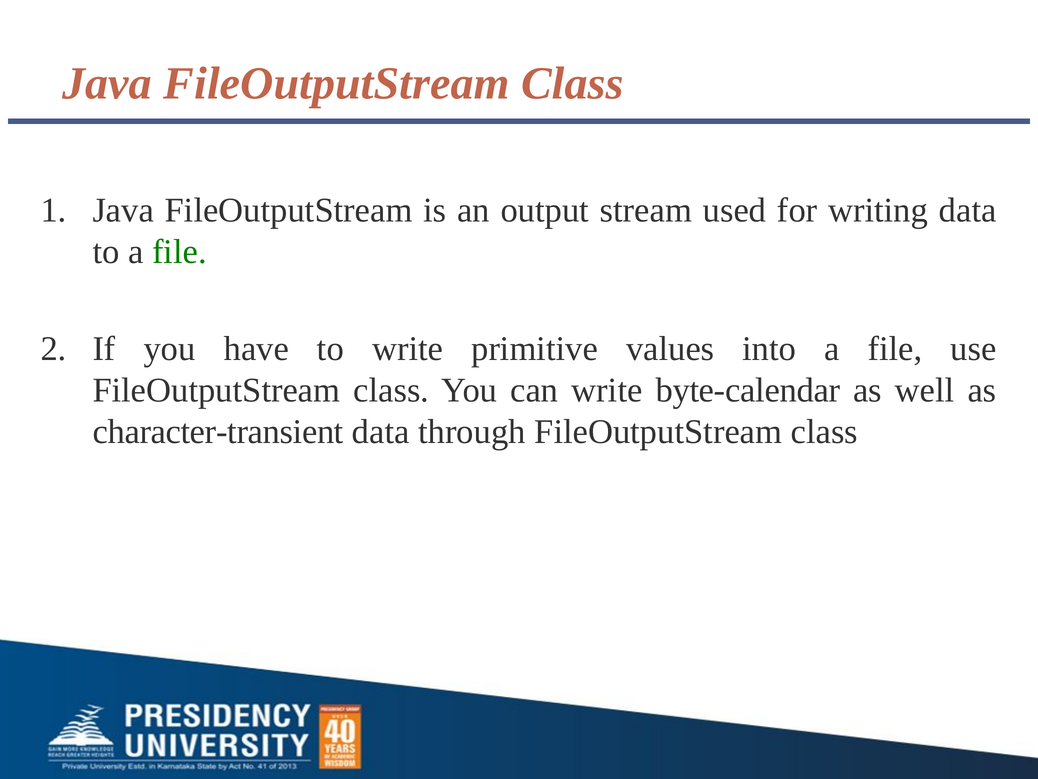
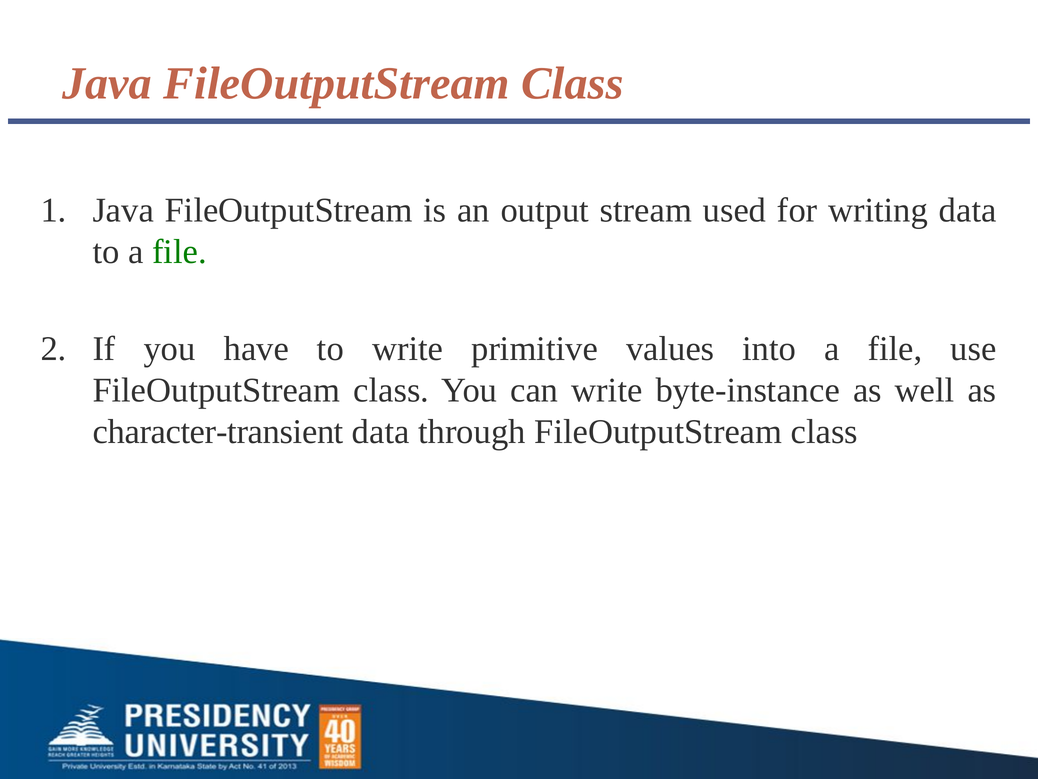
byte-calendar: byte-calendar -> byte-instance (748, 390)
